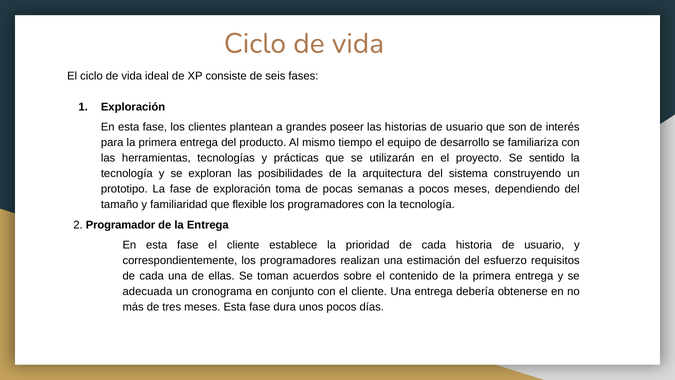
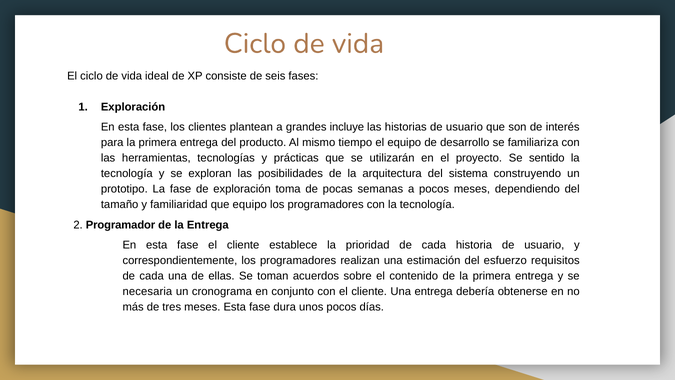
poseer: poseer -> incluye (347, 127)
que flexible: flexible -> equipo (250, 205)
adecuada: adecuada -> necesaria (147, 291)
